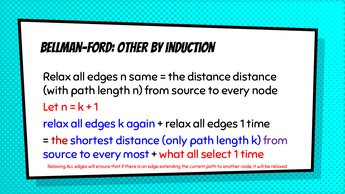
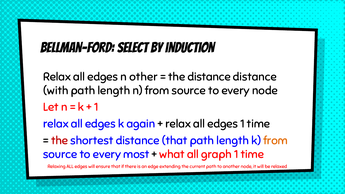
other: other -> select (133, 48)
same: same -> other (143, 77)
distance only: only -> that (175, 141)
from colour: purple -> orange (276, 141)
select: select -> graph (216, 154)
